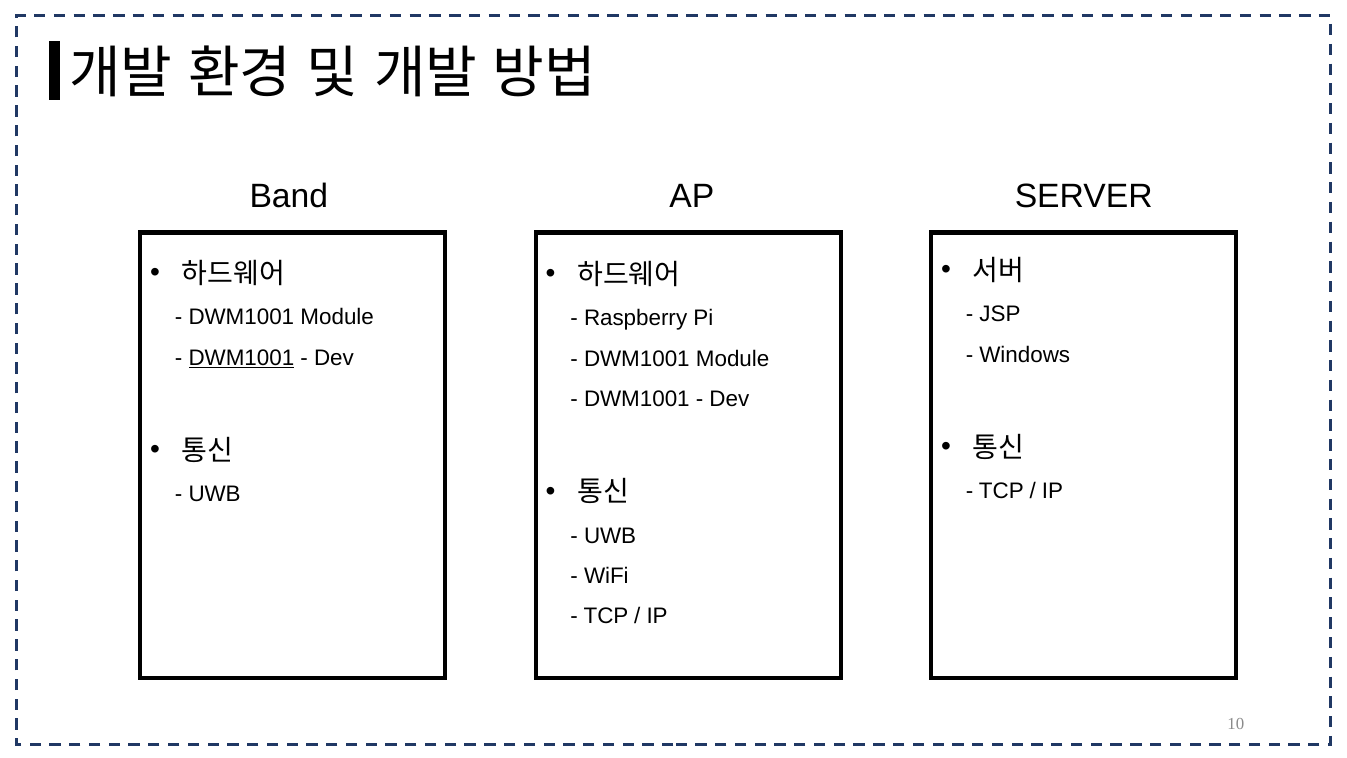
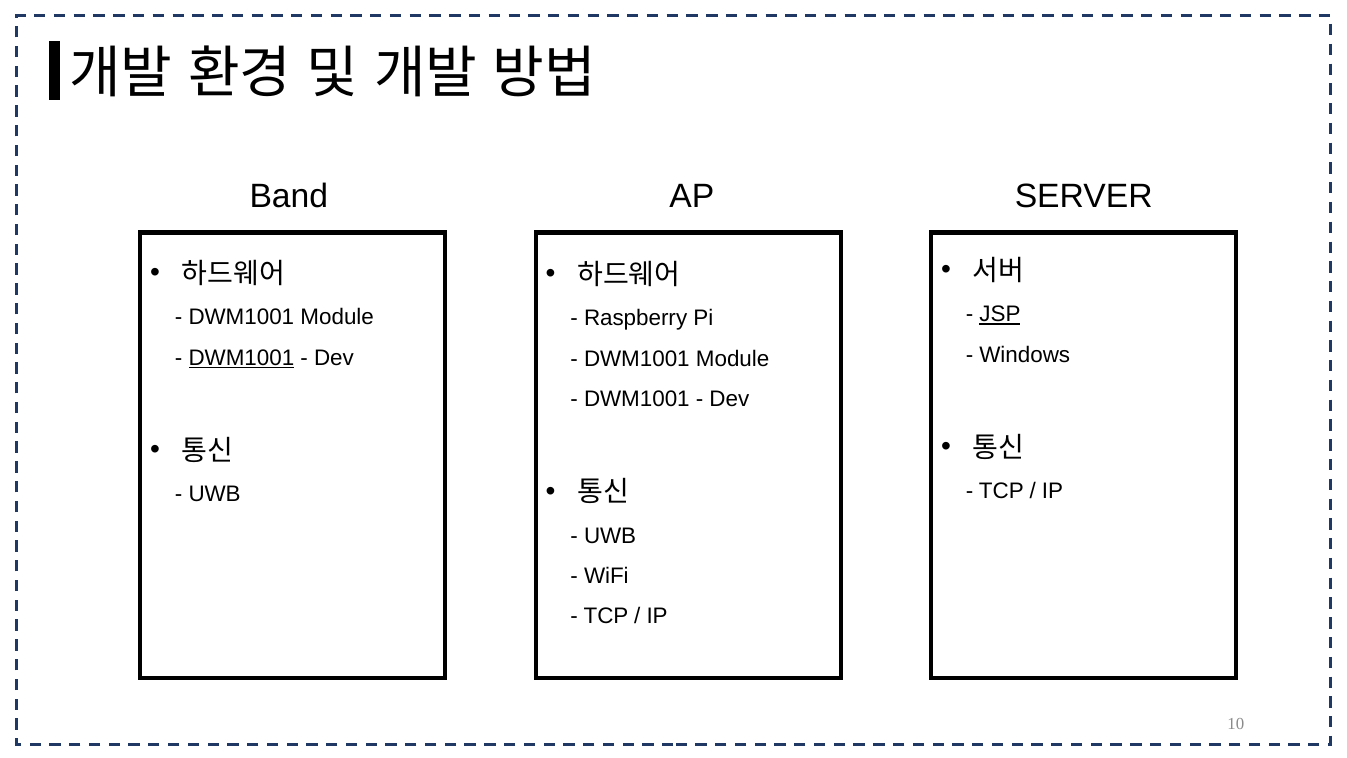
JSP underline: none -> present (1000, 314)
